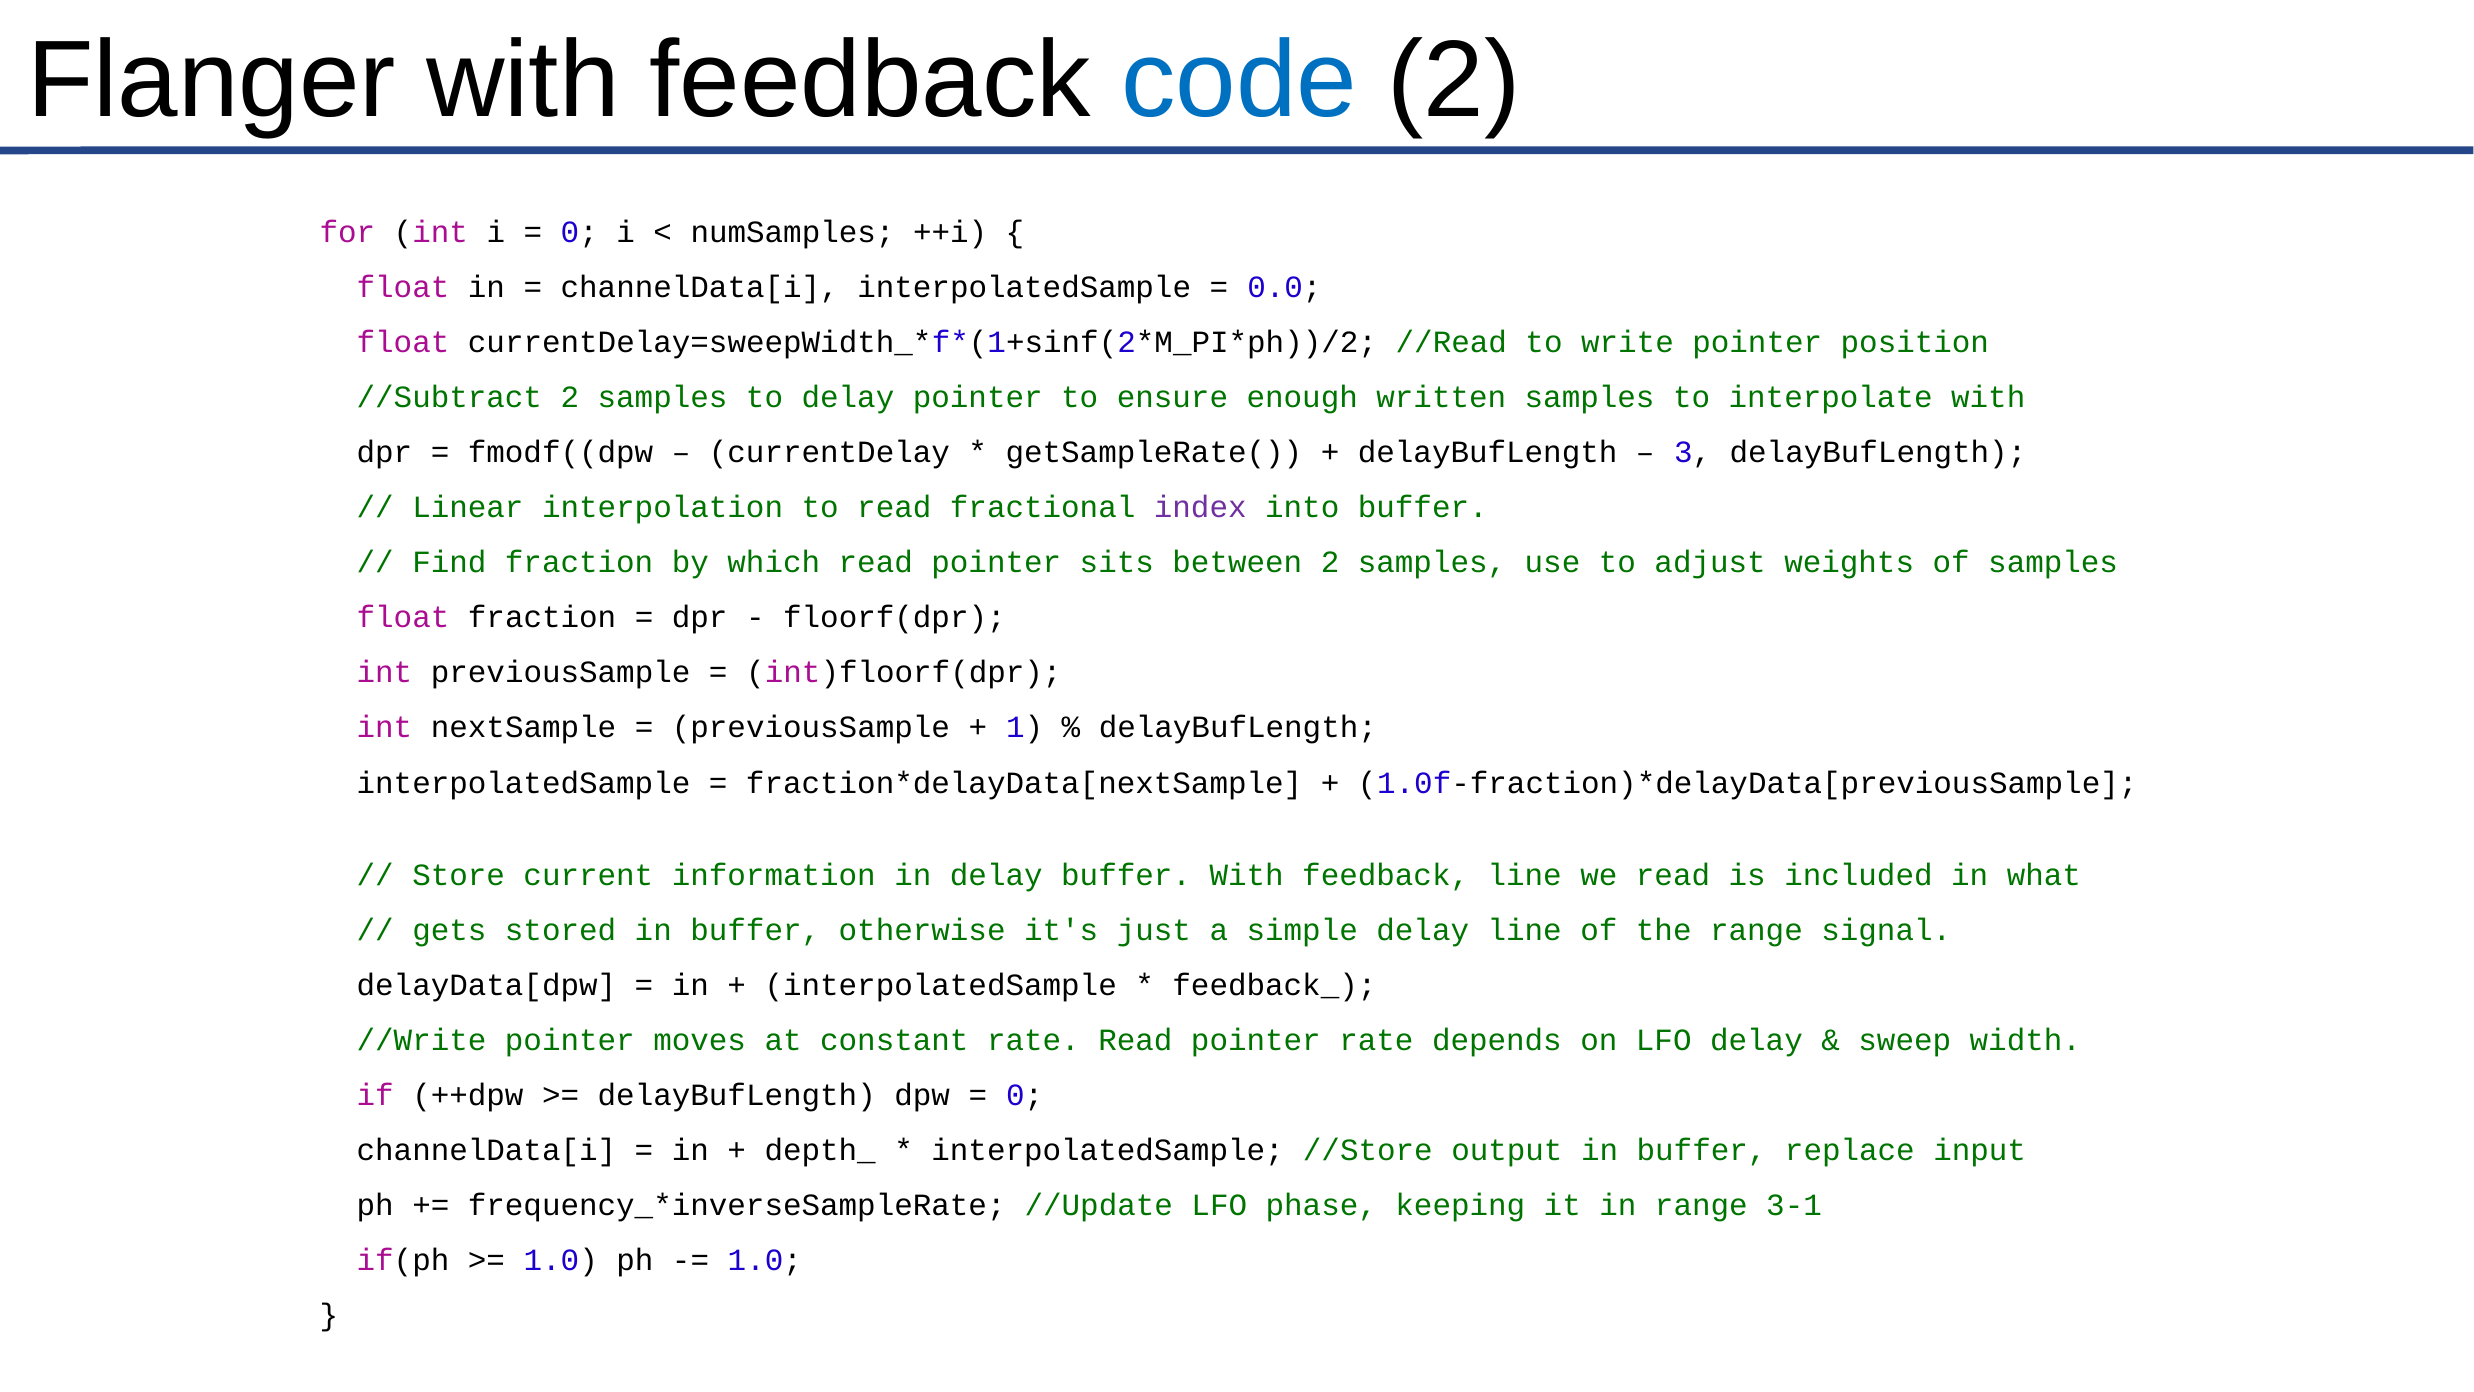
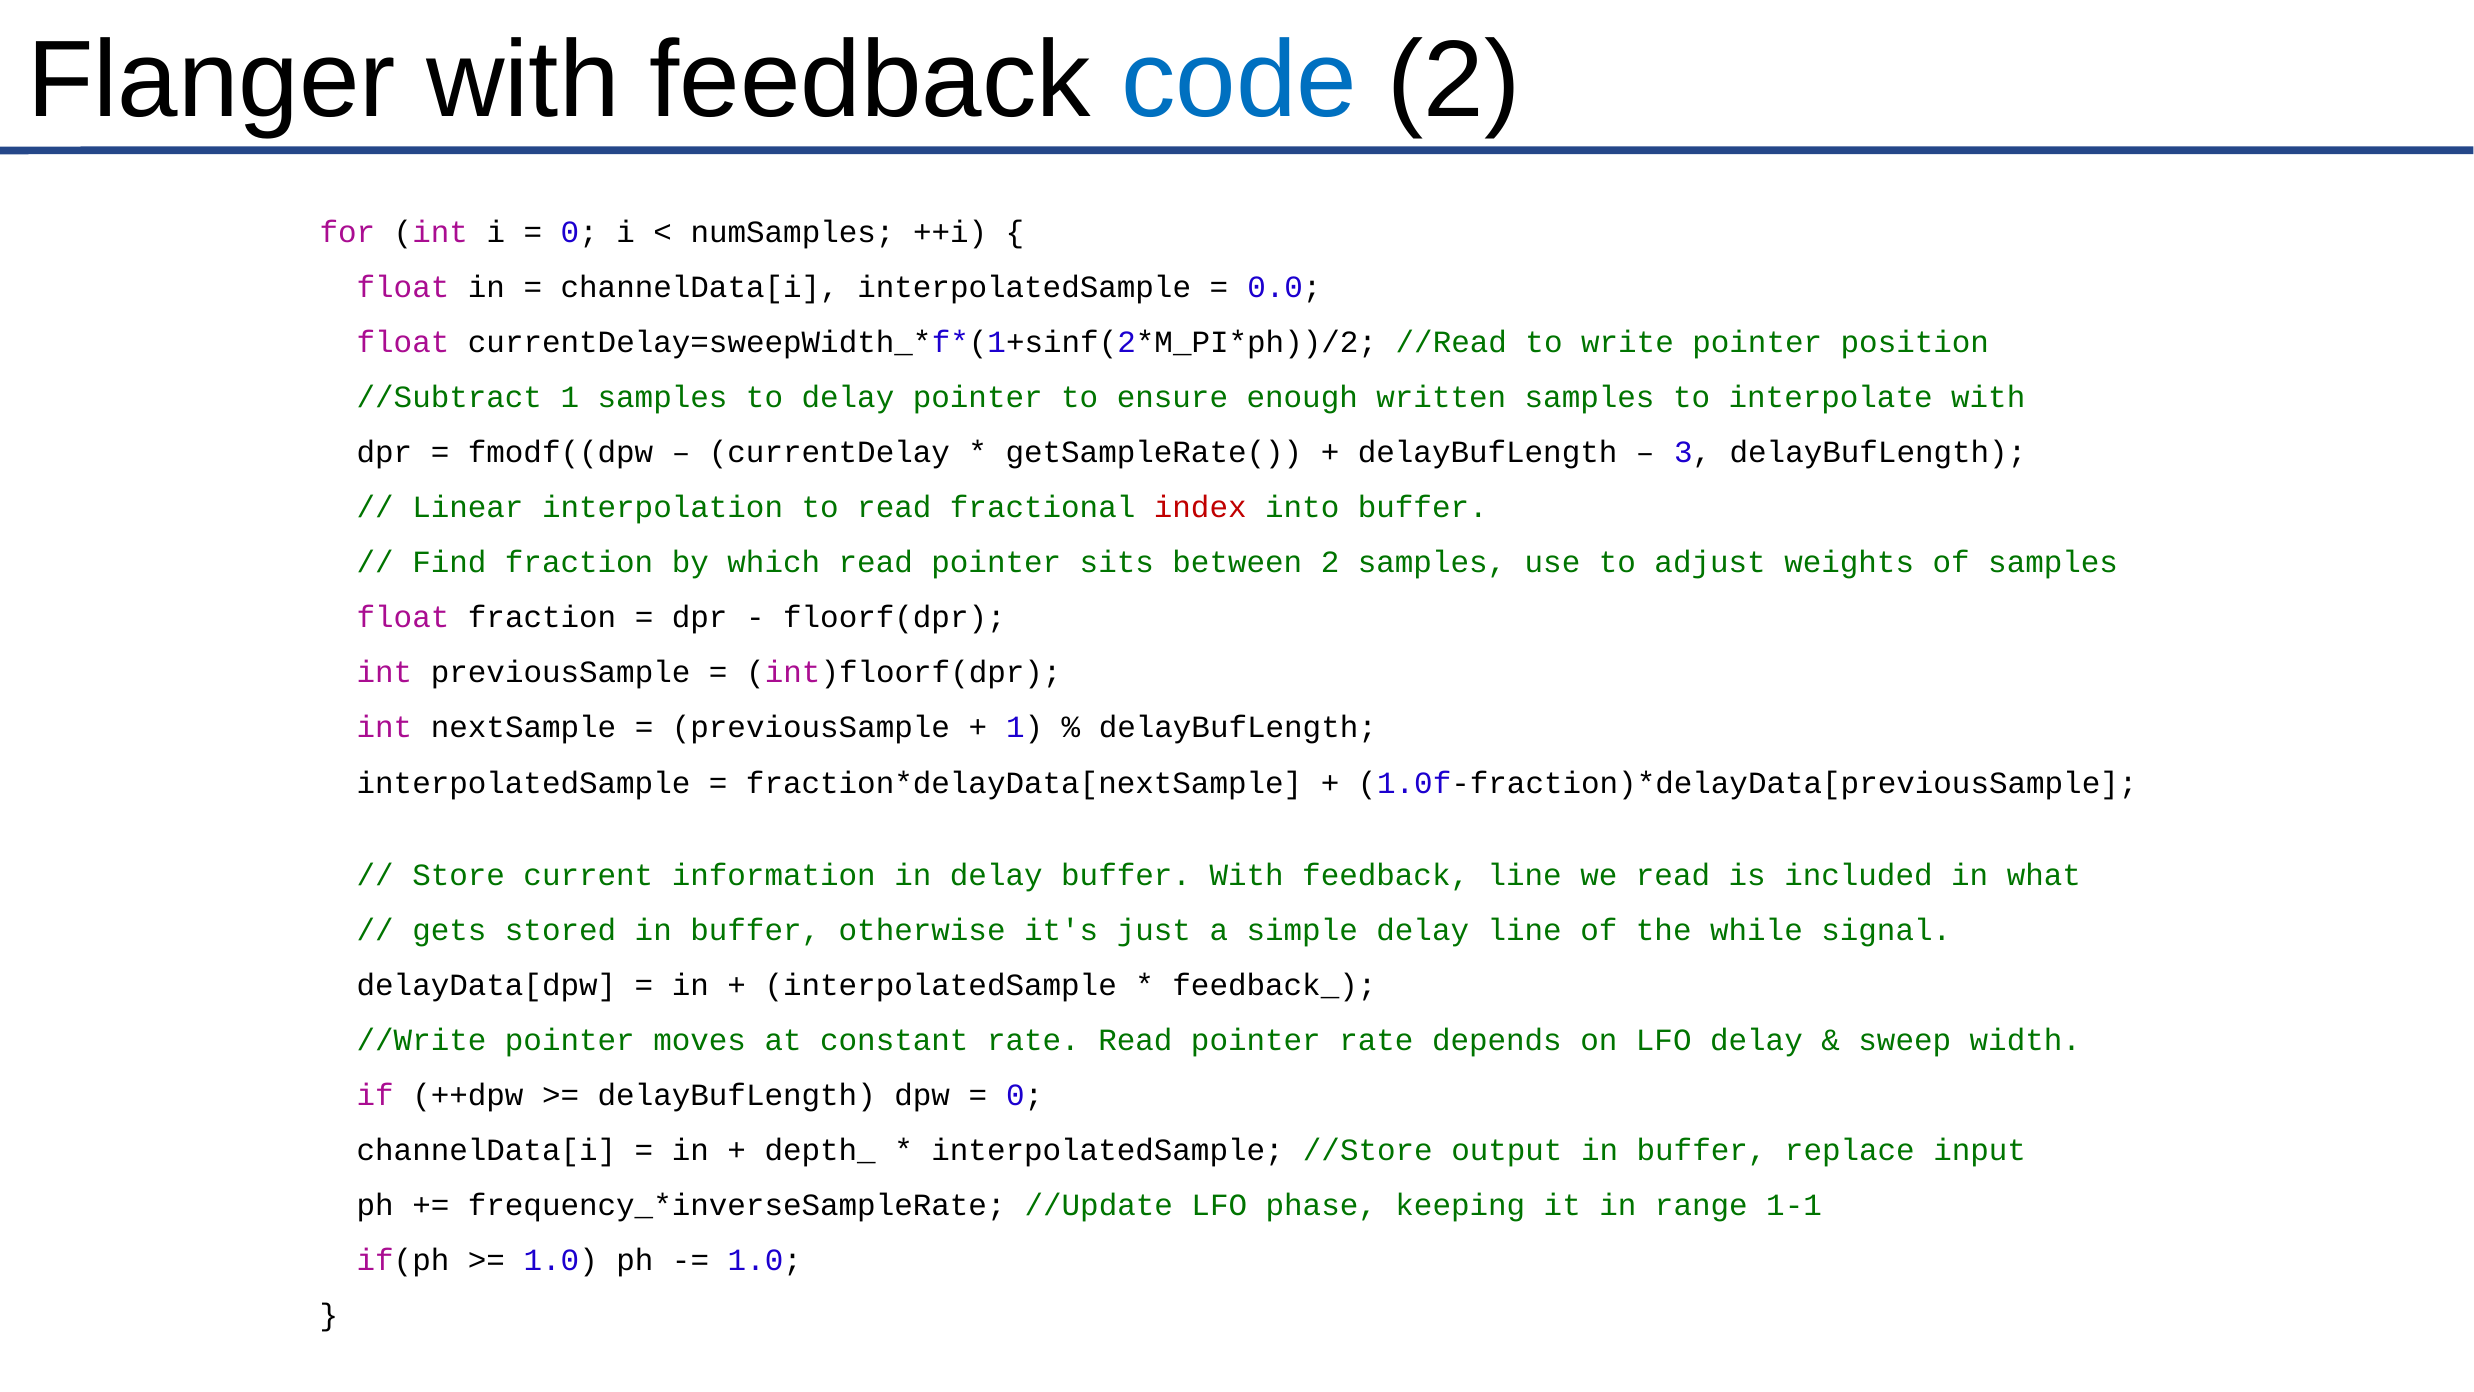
//Subtract 2: 2 -> 1 (570, 397)
index colour: purple -> red (1200, 507)
the range: range -> while (1756, 930)
3-1: 3-1 -> 1-1 (1794, 1205)
